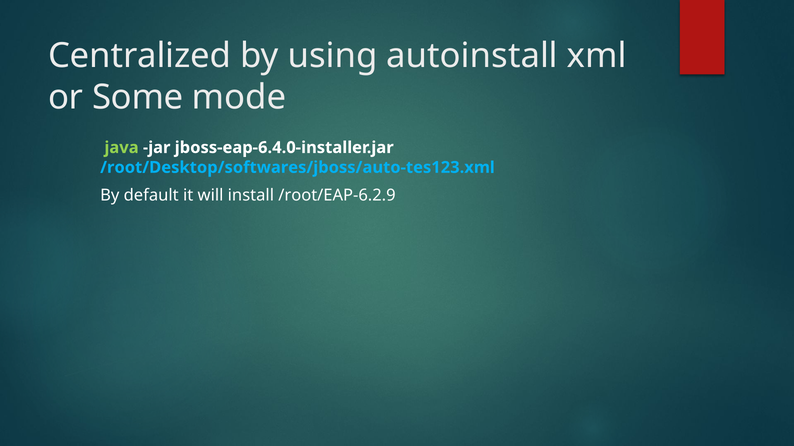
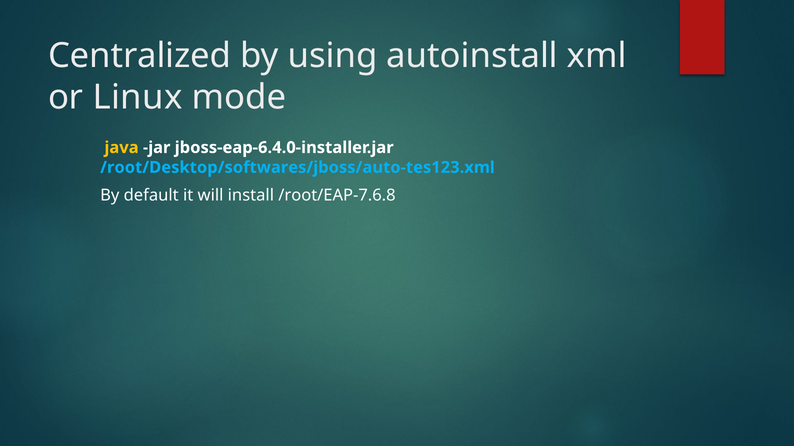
Some: Some -> Linux (137, 97)
java colour: light green -> yellow (122, 148)
/root/EAP-6.2.9: /root/EAP-6.2.9 -> /root/EAP-7.6.8 (337, 196)
